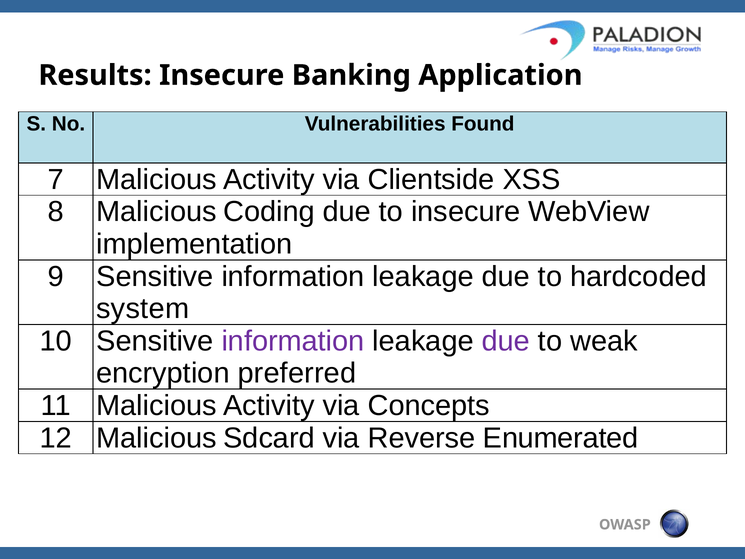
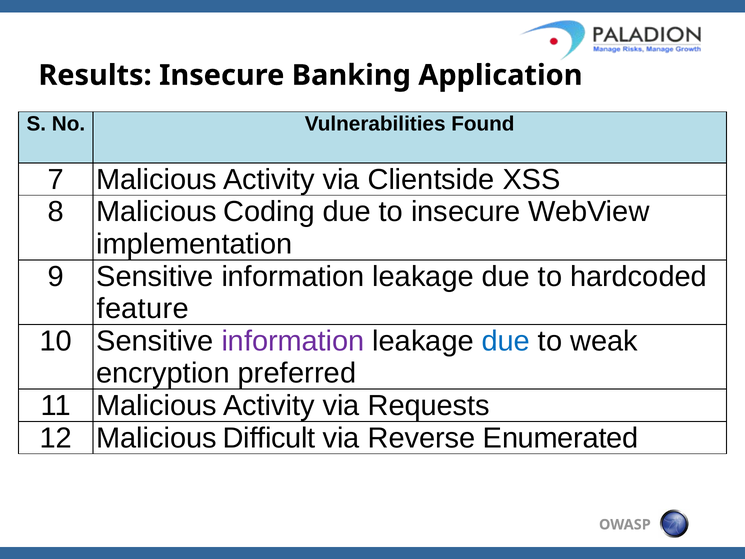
system: system -> feature (143, 309)
due colour: purple -> blue (506, 341)
Concepts: Concepts -> Requests (429, 406)
Sdcard: Sdcard -> Difficult (269, 438)
